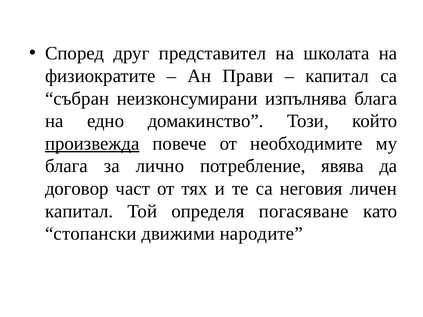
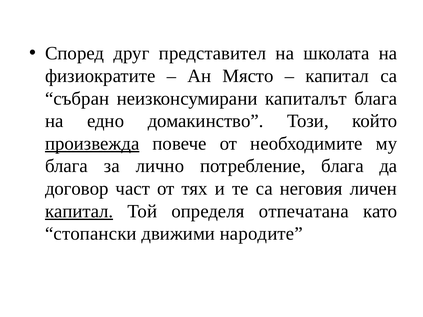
Прави: Прави -> Място (248, 76)
изпълнява: изпълнява -> капиталът (306, 99)
потребление явява: явява -> блага (343, 166)
капитал underline: none -> present (79, 211)
погасяване: погасяване -> отпечатана (304, 211)
